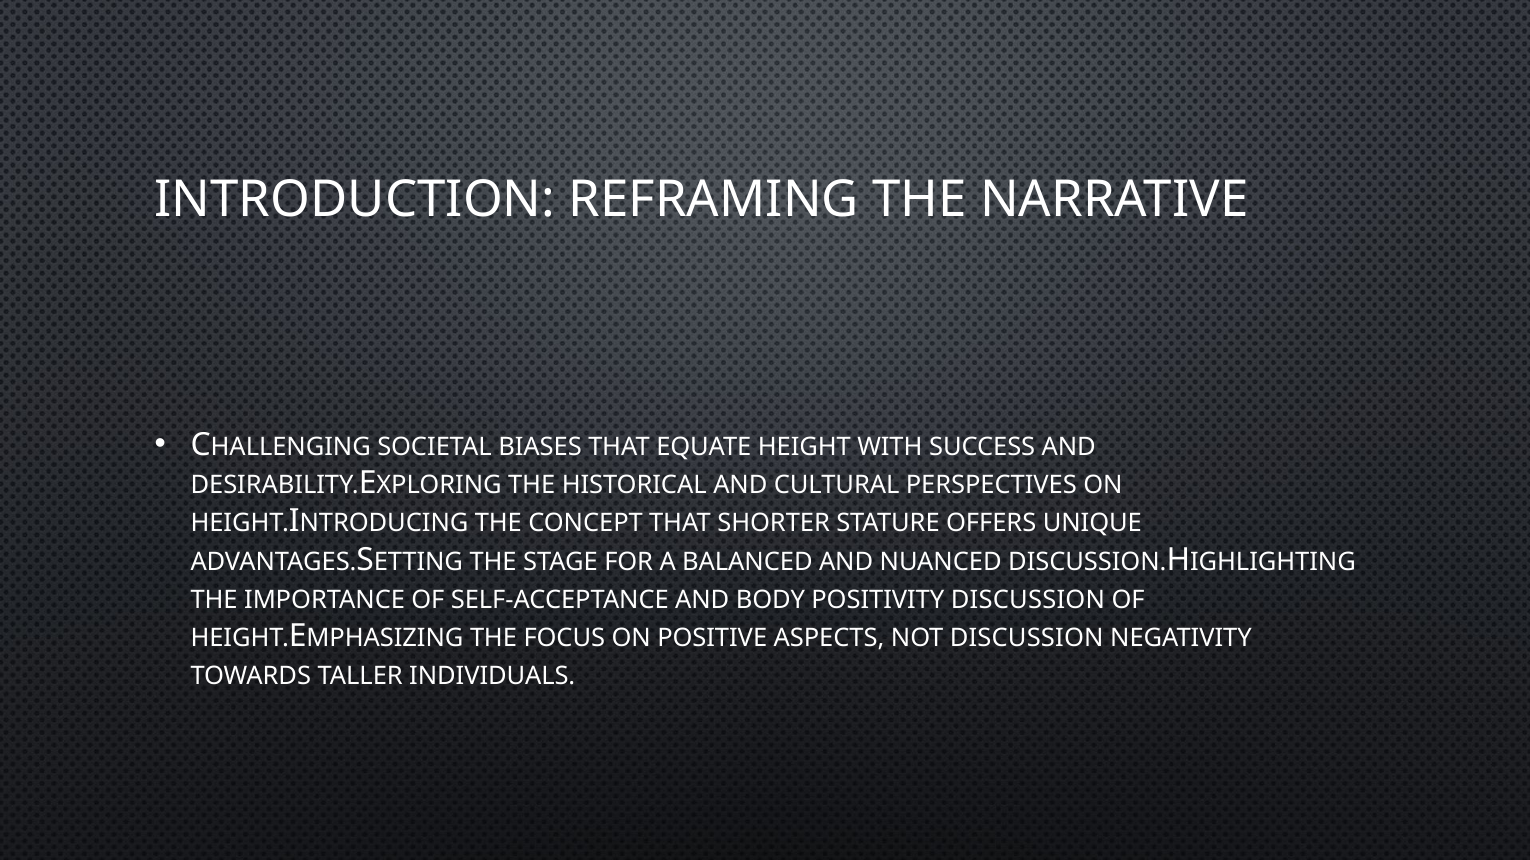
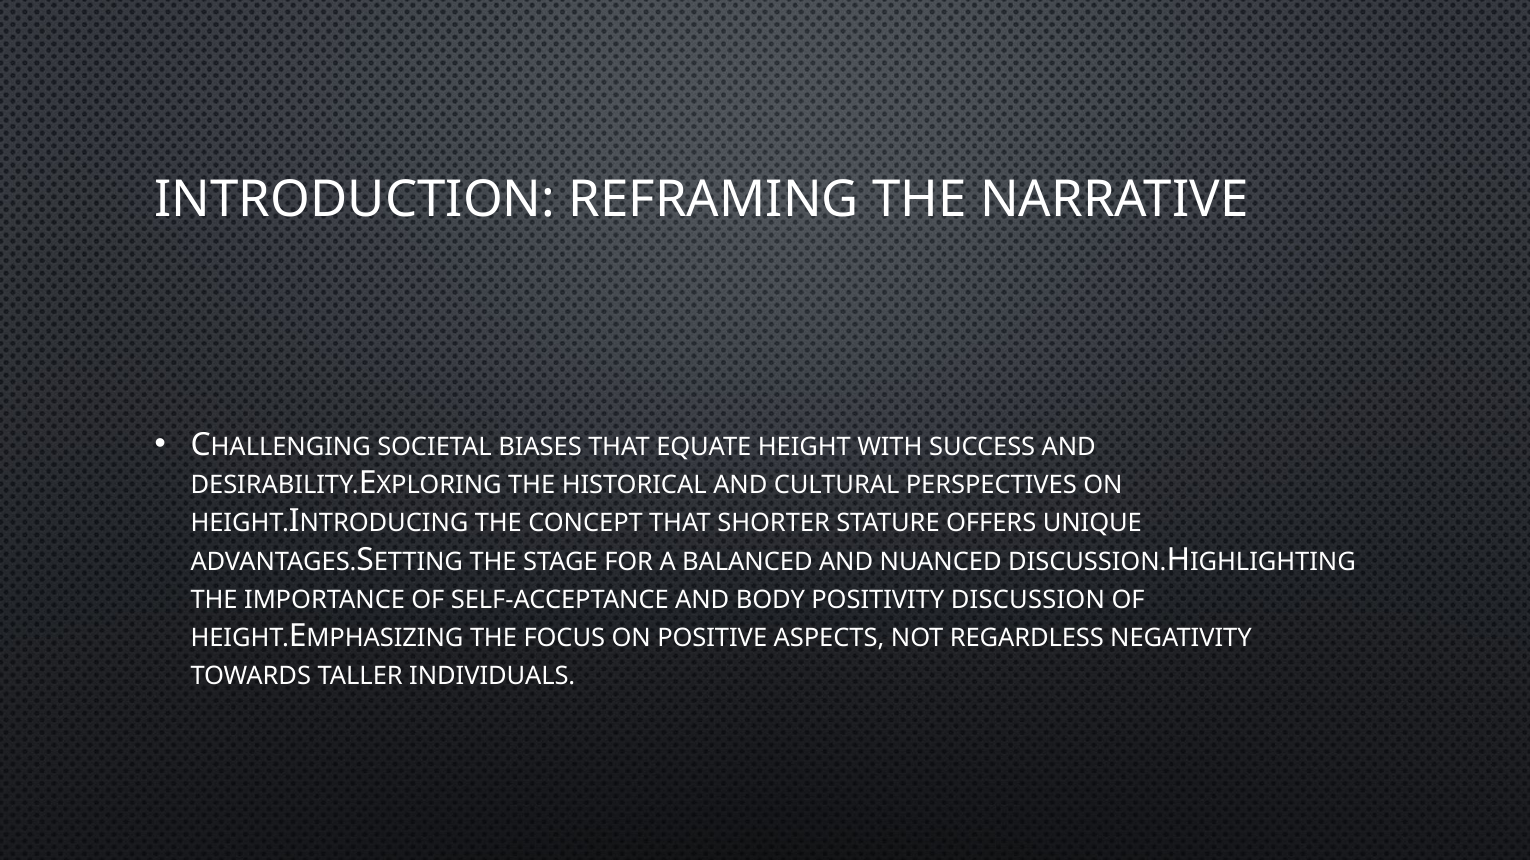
NOT DISCUSSION: DISCUSSION -> REGARDLESS (1027, 639)
